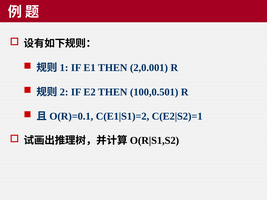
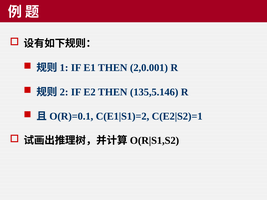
100,0.501: 100,0.501 -> 135,5.146 (154, 92)
